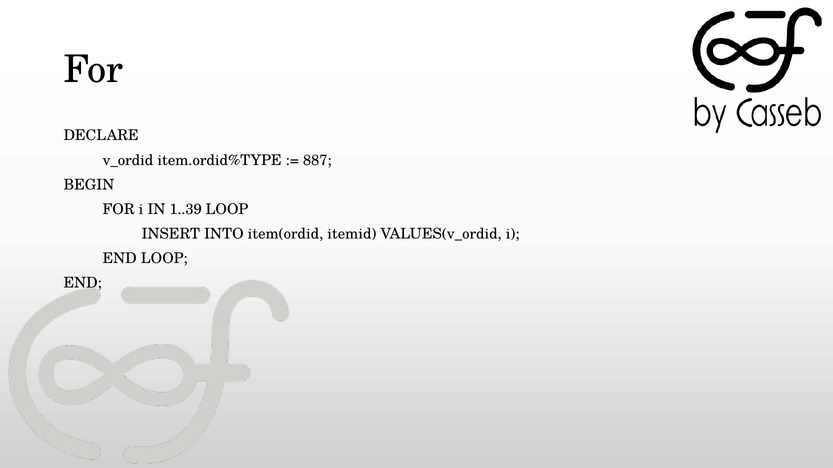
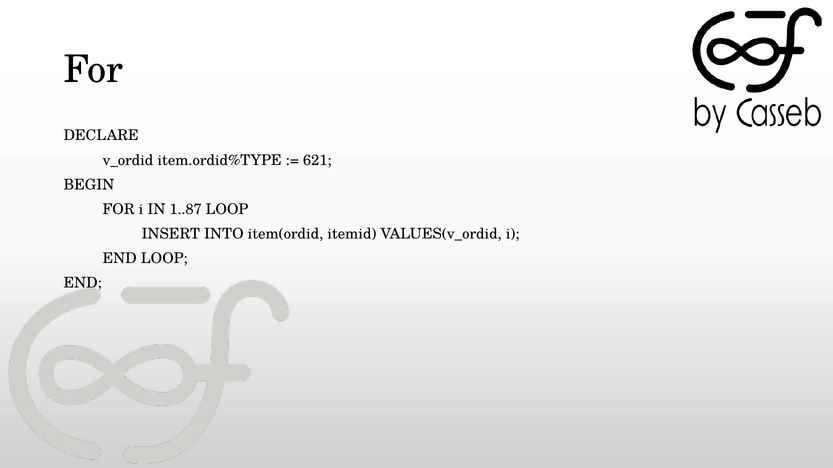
887: 887 -> 621 (317, 160)
1..39: 1..39 -> 1..87 (186, 210)
